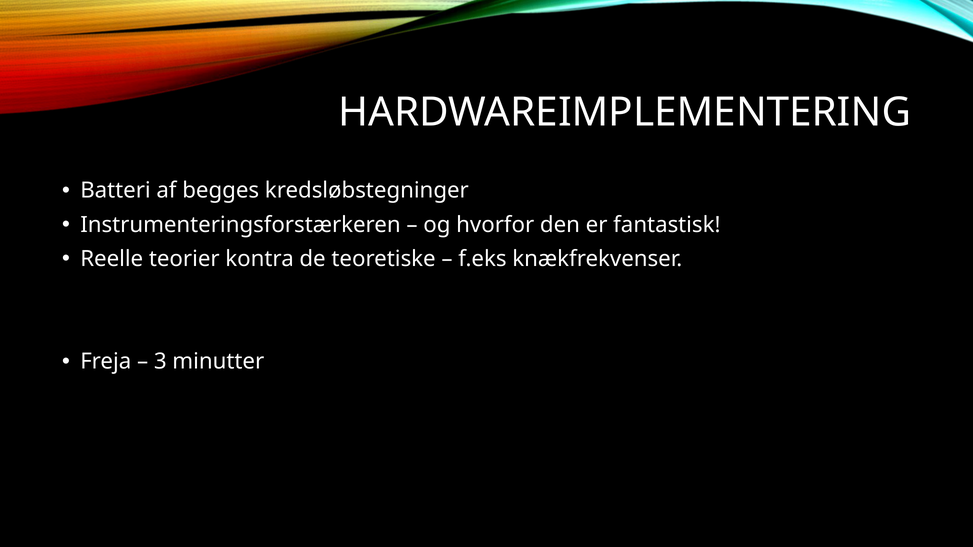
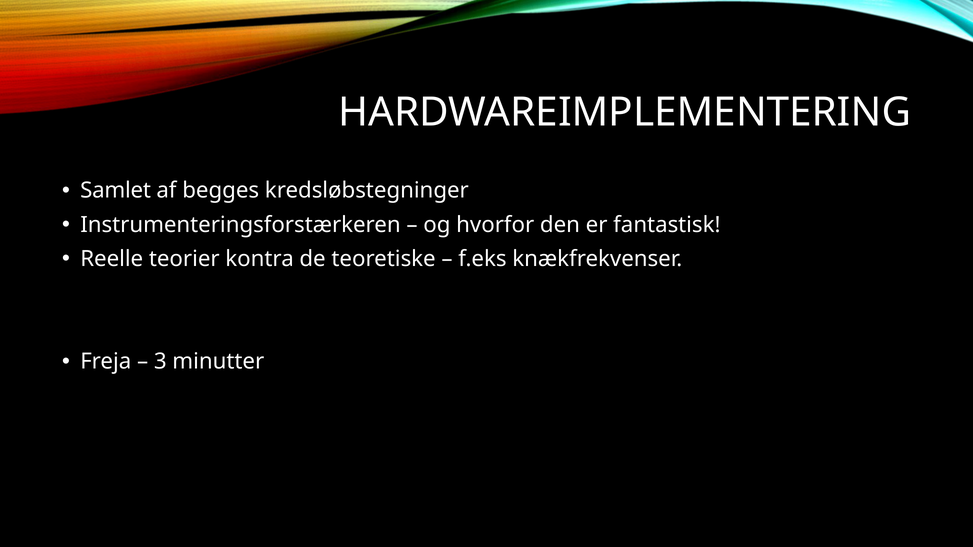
Batteri: Batteri -> Samlet (116, 191)
